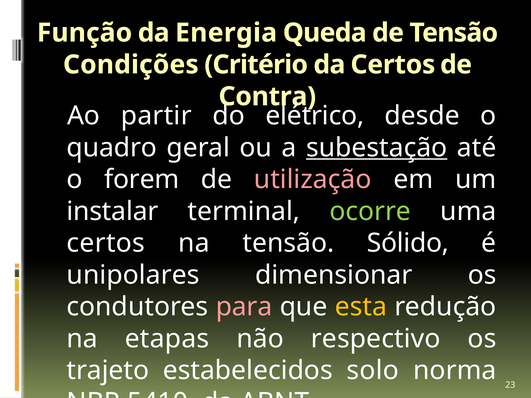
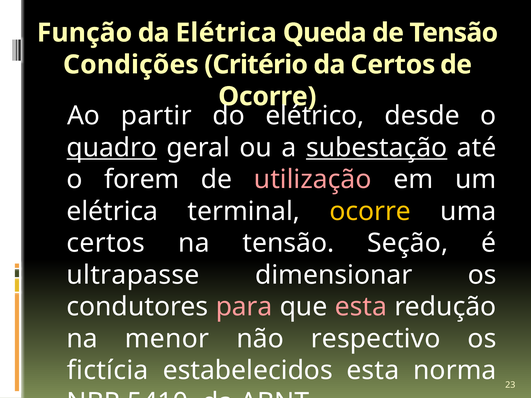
da Energia: Energia -> Elétrica (226, 33)
Contra: Contra -> Ocorre (267, 97)
quadro underline: none -> present (112, 148)
instalar: instalar -> elétrica (112, 211)
ocorre colour: light green -> yellow (370, 211)
Sólido: Sólido -> Seção (408, 243)
unipolares: unipolares -> ultrapasse (133, 275)
esta colour: yellow -> pink (361, 307)
etapas: etapas -> menor (167, 339)
trajeto: trajeto -> fictícia (108, 371)
estabelecidos solo: solo -> esta (373, 371)
